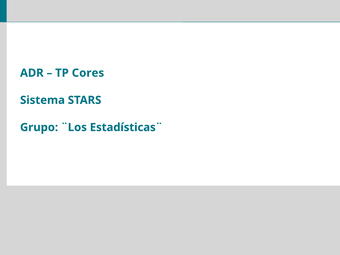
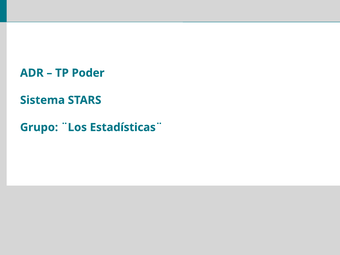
Cores: Cores -> Poder (88, 73)
